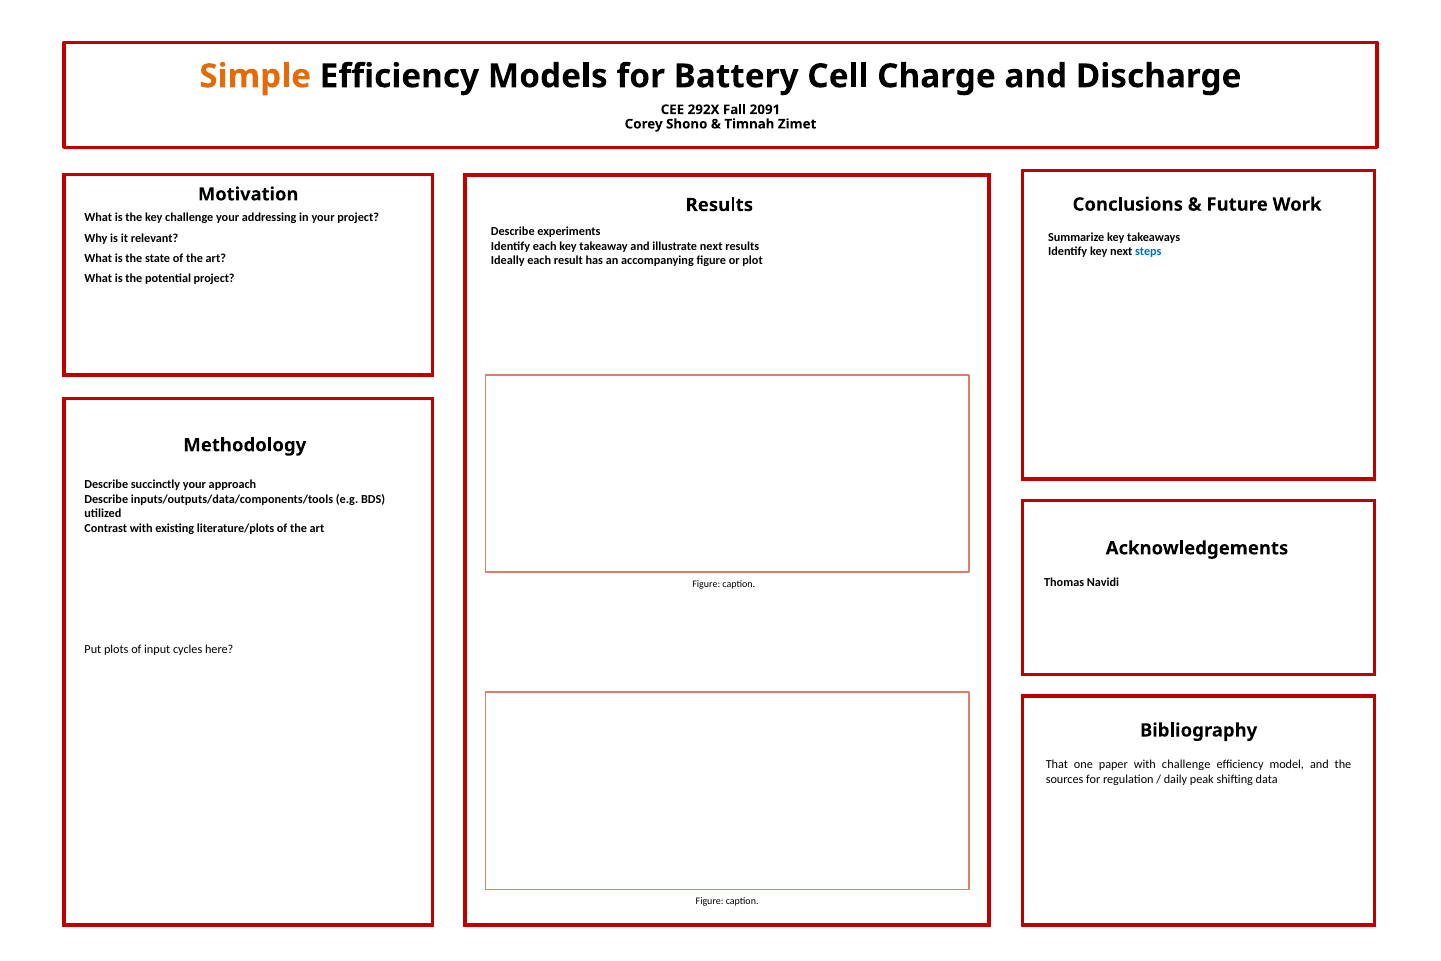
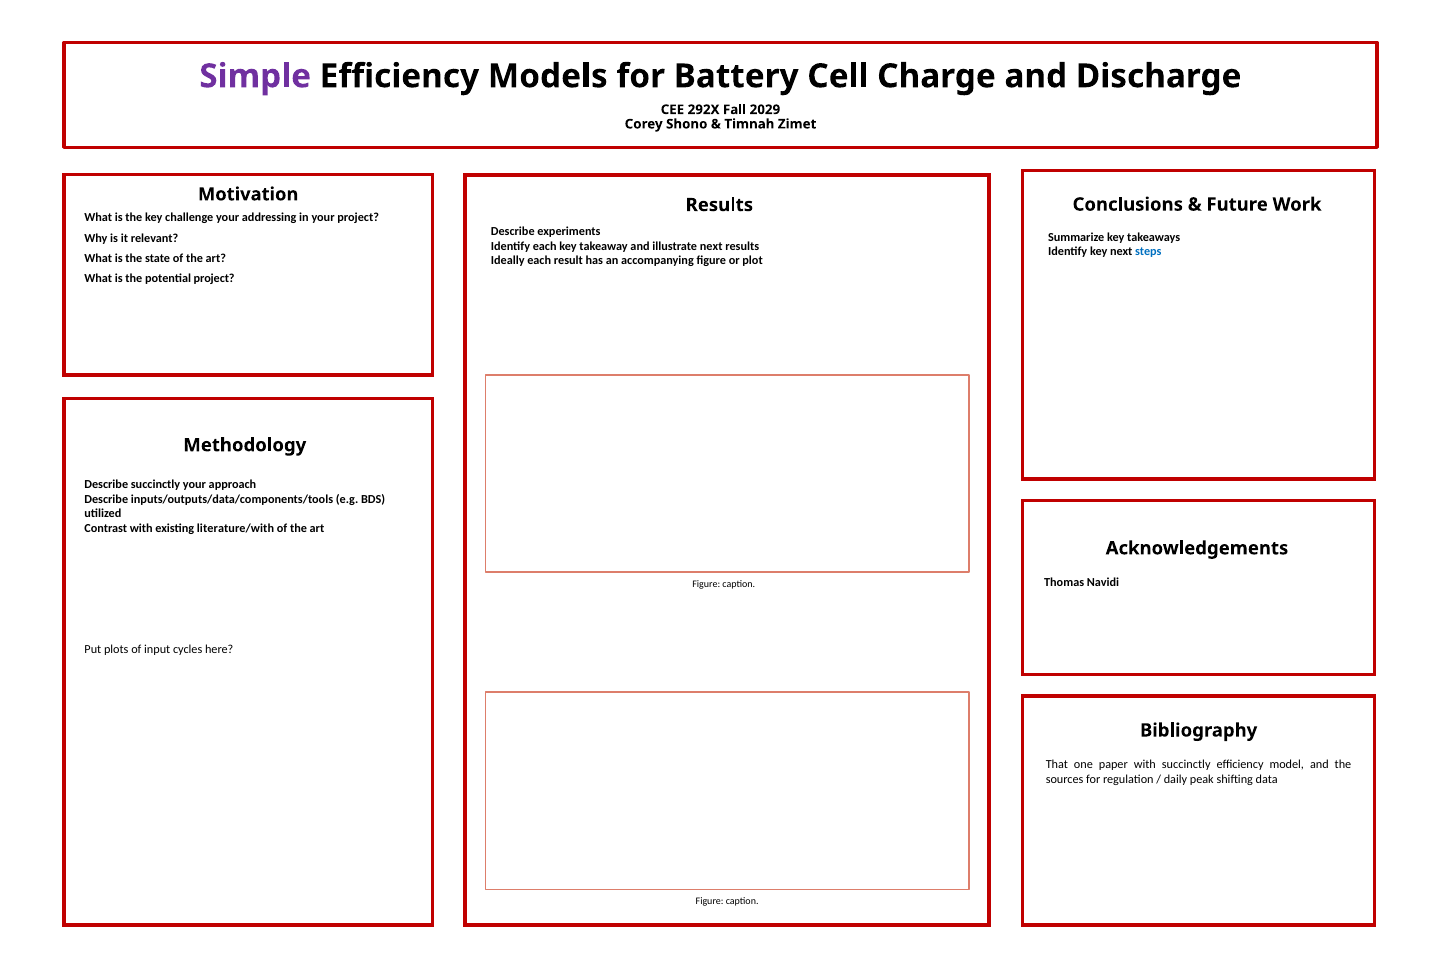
Simple colour: orange -> purple (255, 76)
2091: 2091 -> 2029 (765, 110)
literature/plots: literature/plots -> literature/with (236, 528)
with challenge: challenge -> succinctly (1186, 764)
